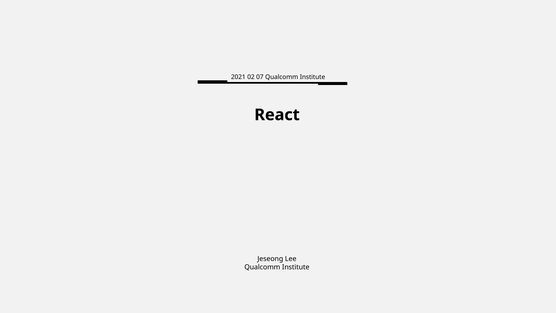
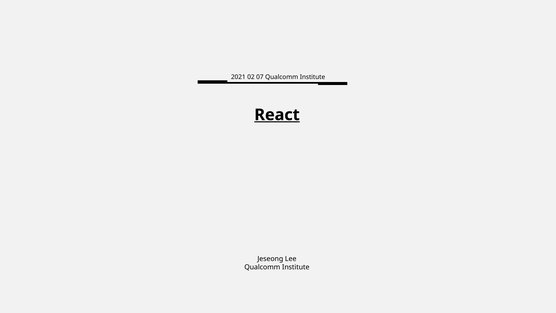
React underline: none -> present (277, 115)
